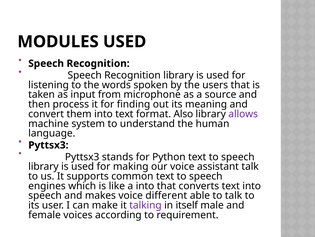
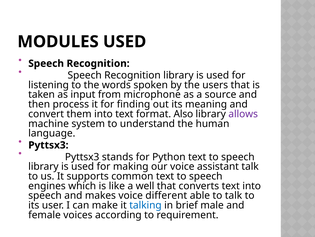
a into: into -> well (145, 185)
talking colour: purple -> blue (145, 205)
itself: itself -> brief (187, 205)
